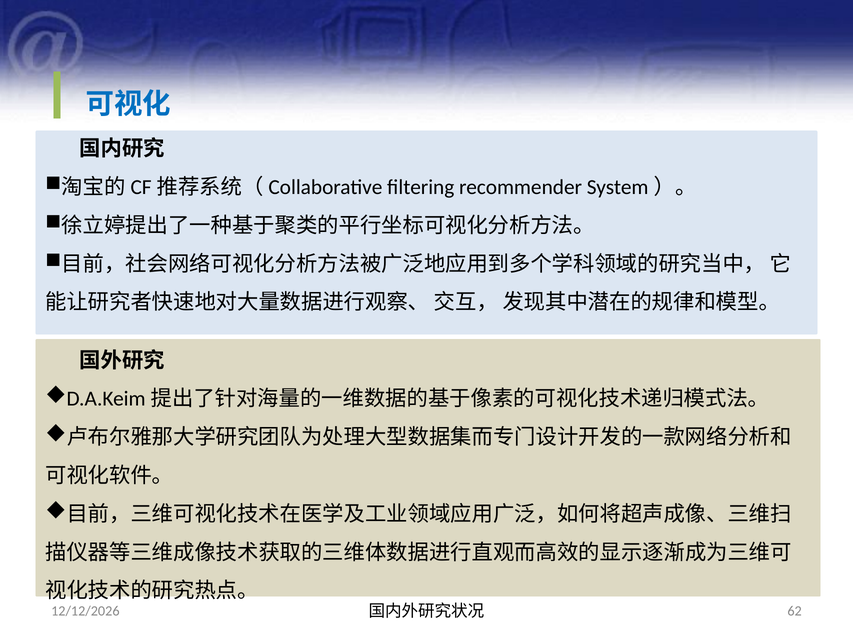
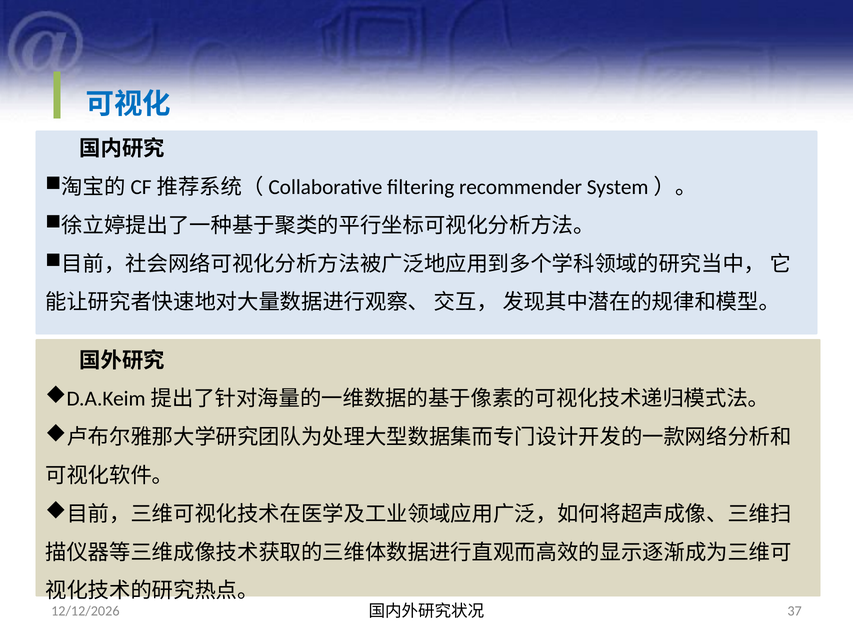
62: 62 -> 37 (795, 611)
